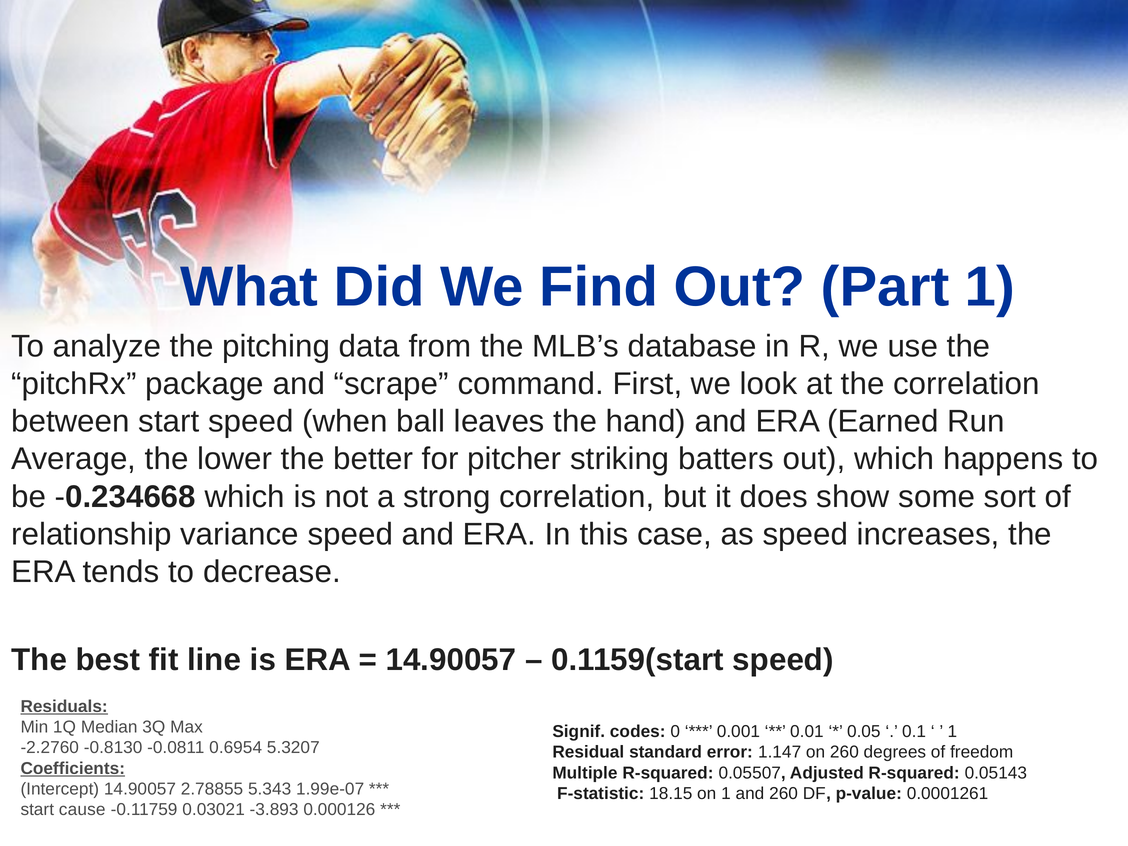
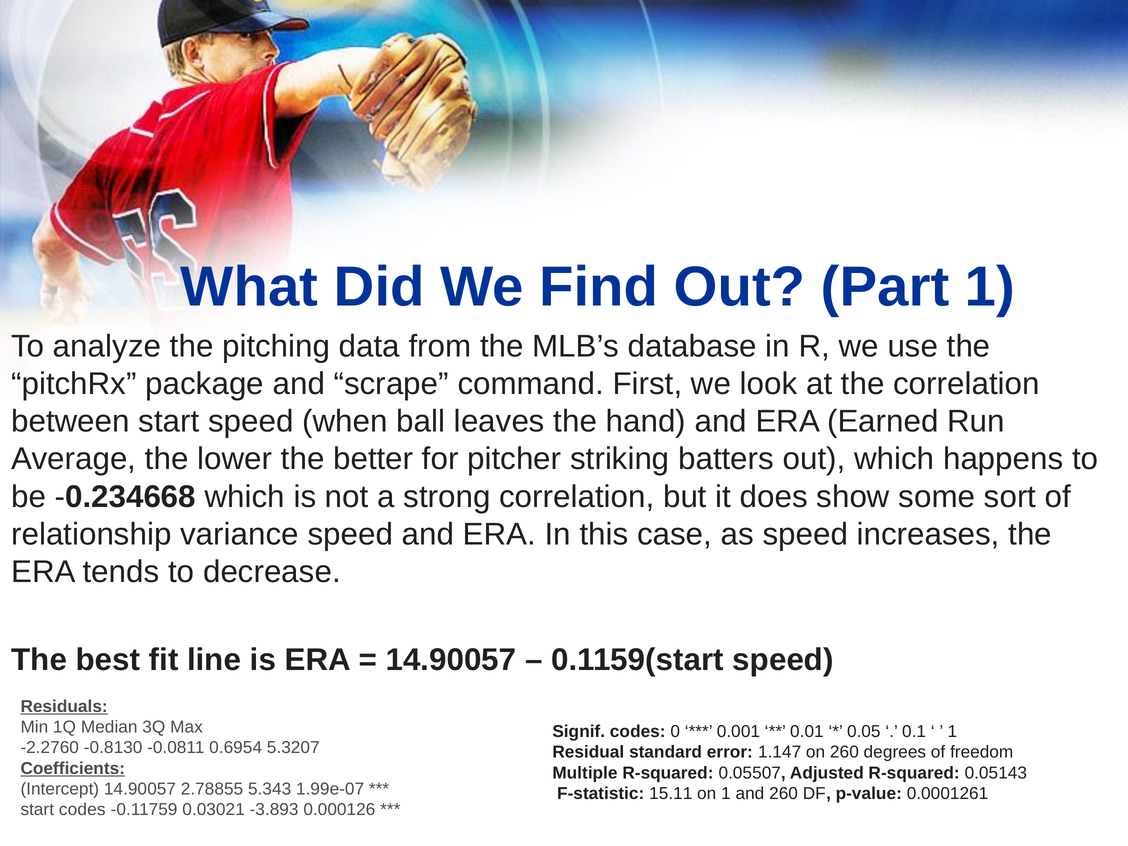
18.15: 18.15 -> 15.11 (671, 794)
start cause: cause -> codes (82, 810)
